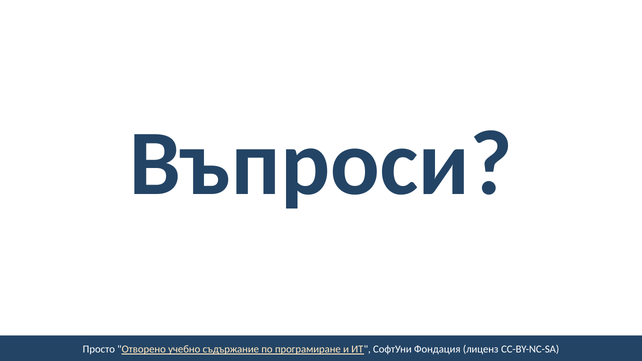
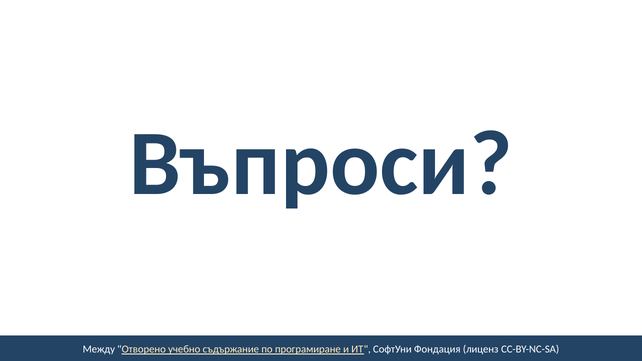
Просто: Просто -> Между (99, 349)
